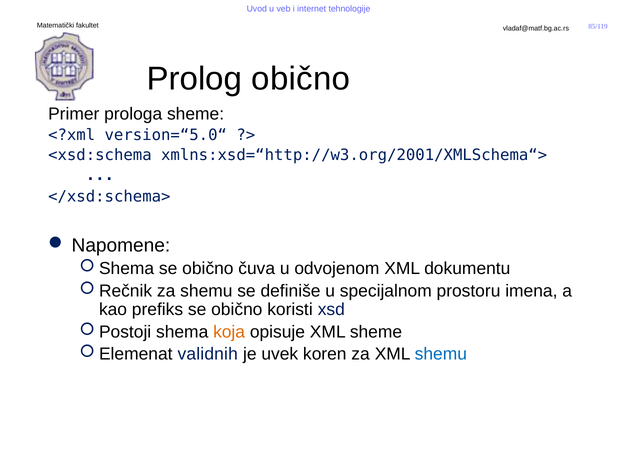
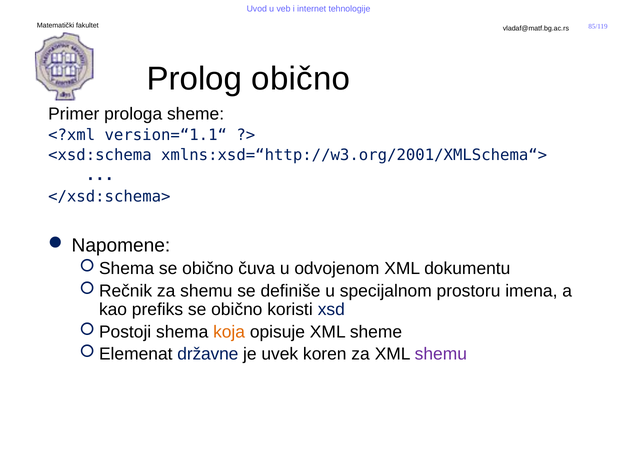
version=“5.0“: version=“5.0“ -> version=“1.1“ (166, 135)
validnih: validnih -> državne (208, 355)
shemu colour: blue -> purple (441, 355)
